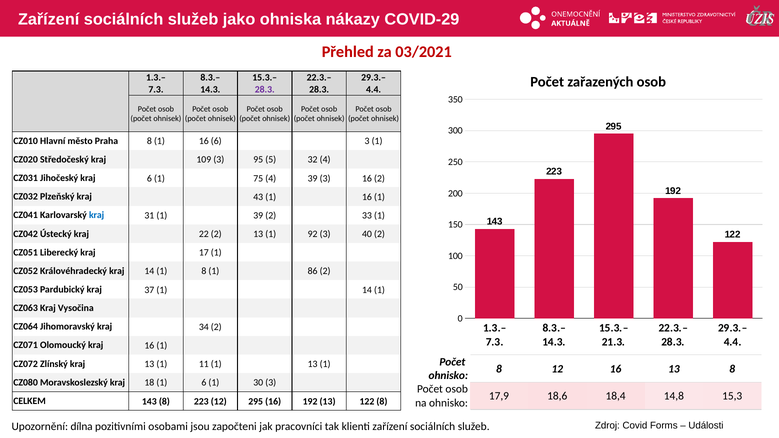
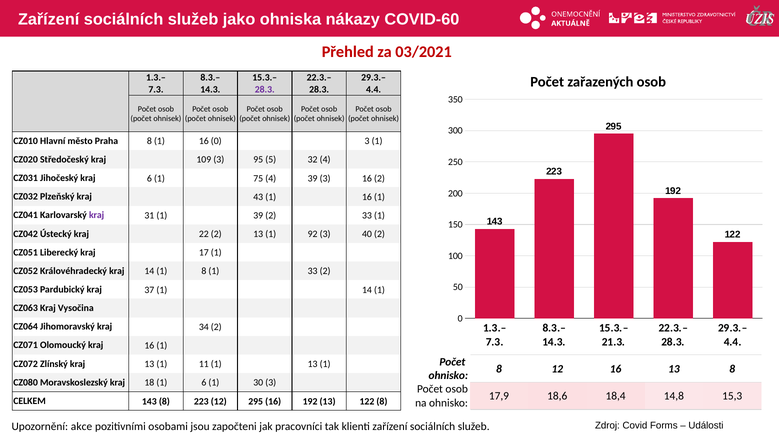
COVID-29: COVID-29 -> COVID-60 (422, 19)
16 6: 6 -> 0 (216, 141)
kraj colour: blue -> purple (97, 215)
1 86: 86 -> 33 (313, 271)
dílna: dílna -> akce (82, 427)
